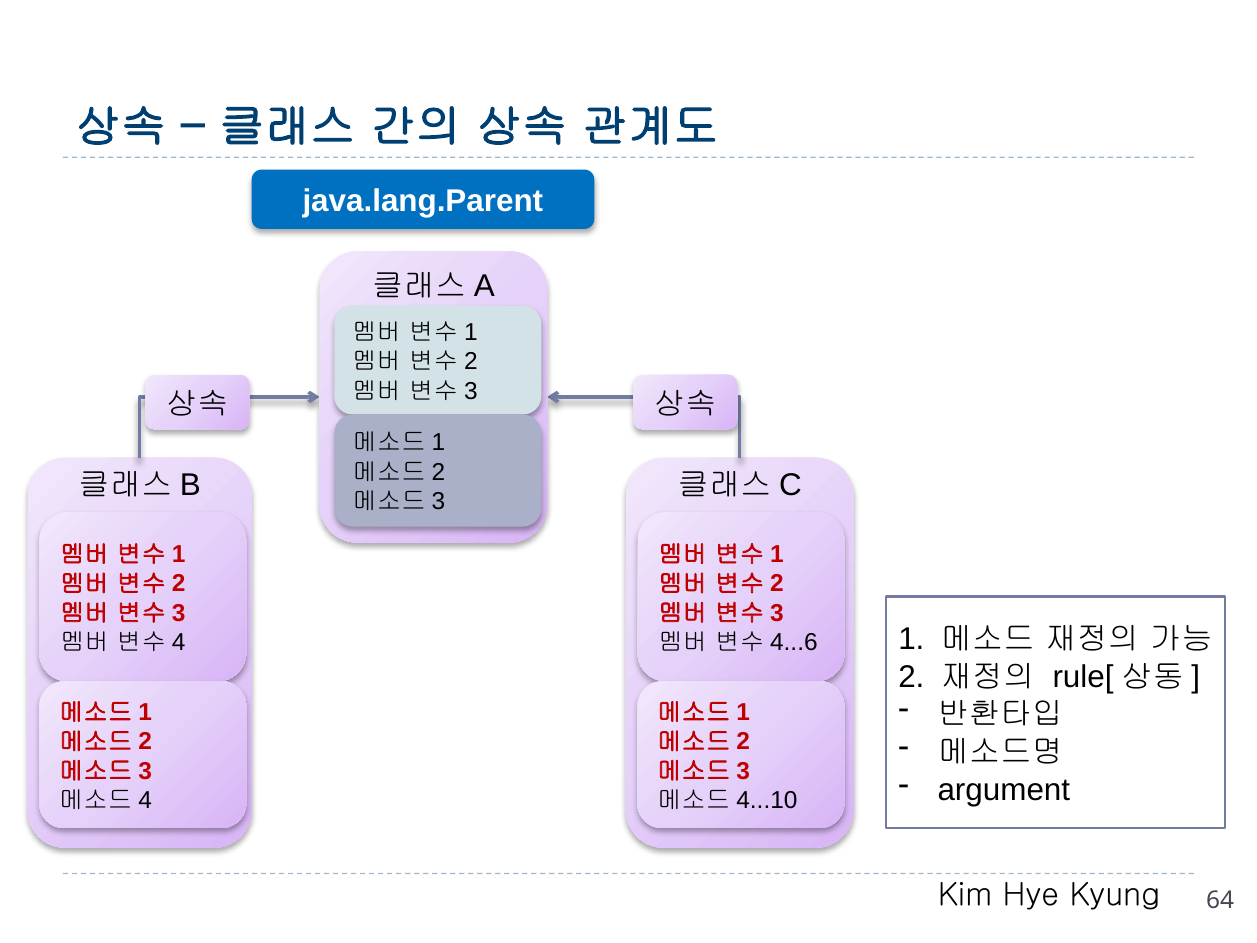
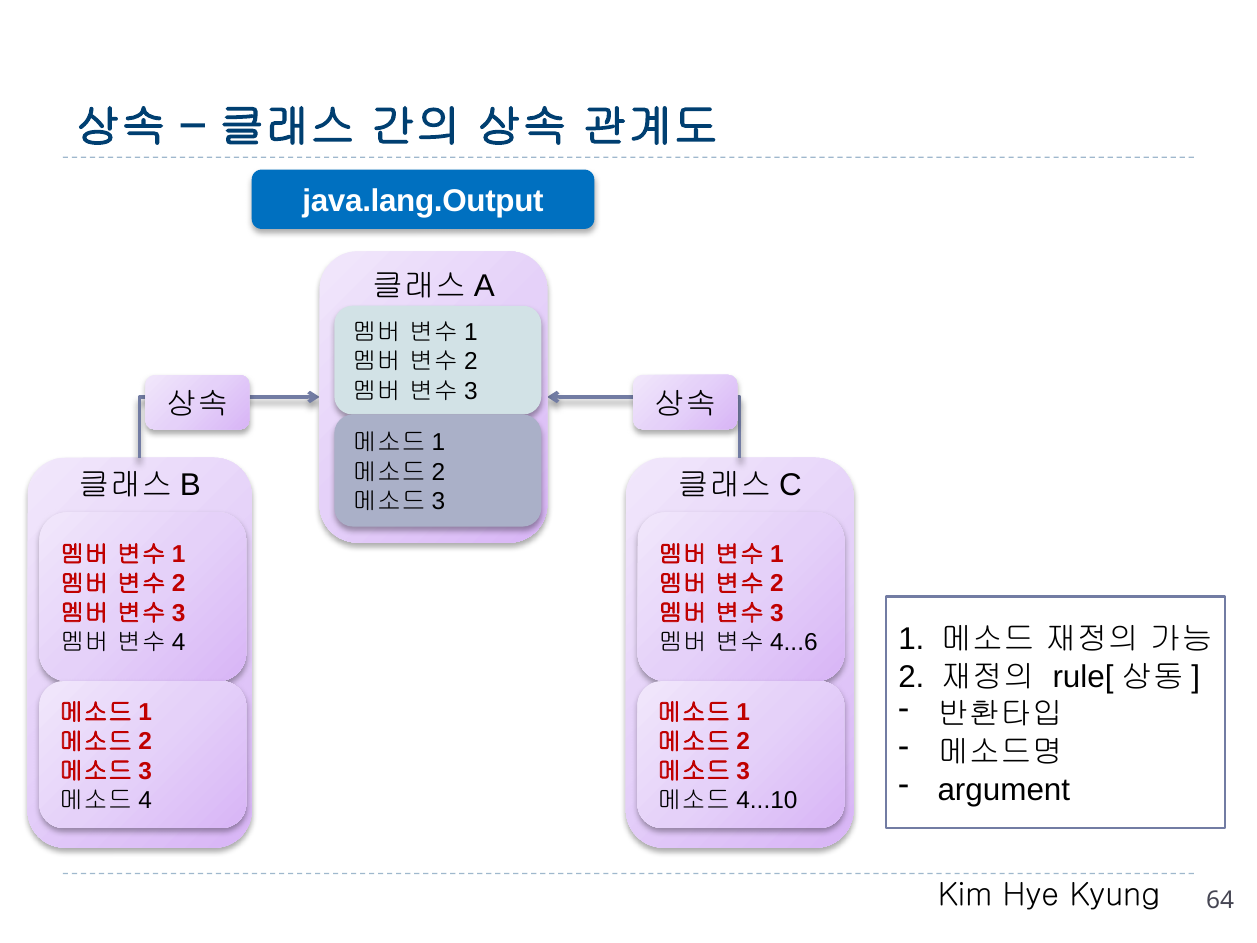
java.lang.Parent: java.lang.Parent -> java.lang.Output (423, 201)
